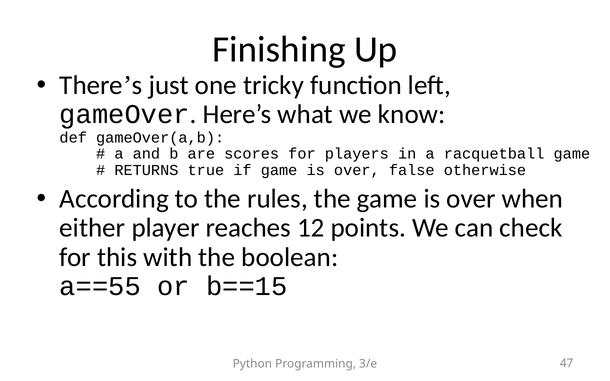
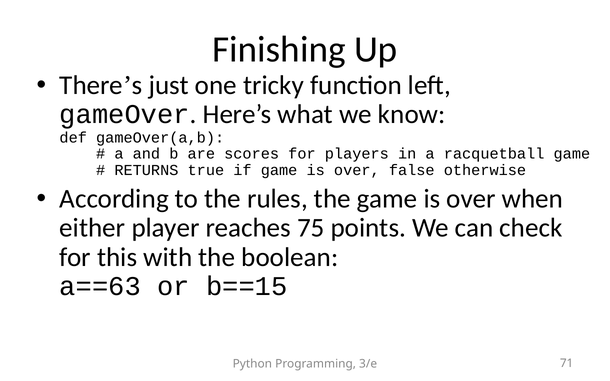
12: 12 -> 75 (311, 228)
a==55: a==55 -> a==63 (100, 287)
47: 47 -> 71 (567, 363)
